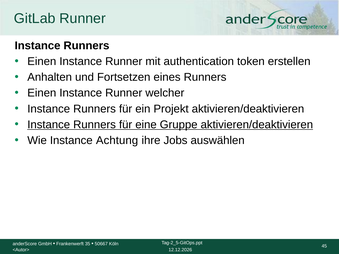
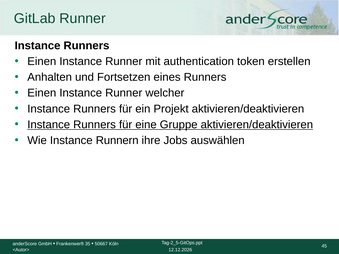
Achtung: Achtung -> Runnern (117, 141)
